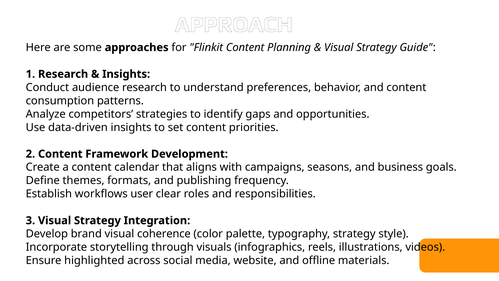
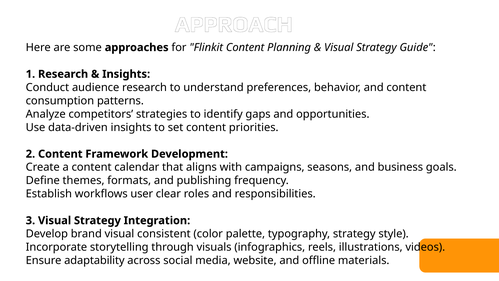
coherence: coherence -> consistent (164, 234)
highlighted: highlighted -> adaptability (94, 260)
